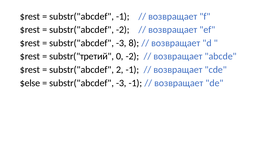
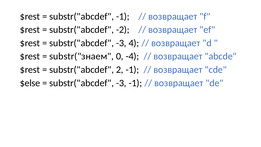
8: 8 -> 4 (134, 43)
substr("третий: substr("третий -> substr("знаем (82, 56)
0 -2: -2 -> -4 (132, 56)
